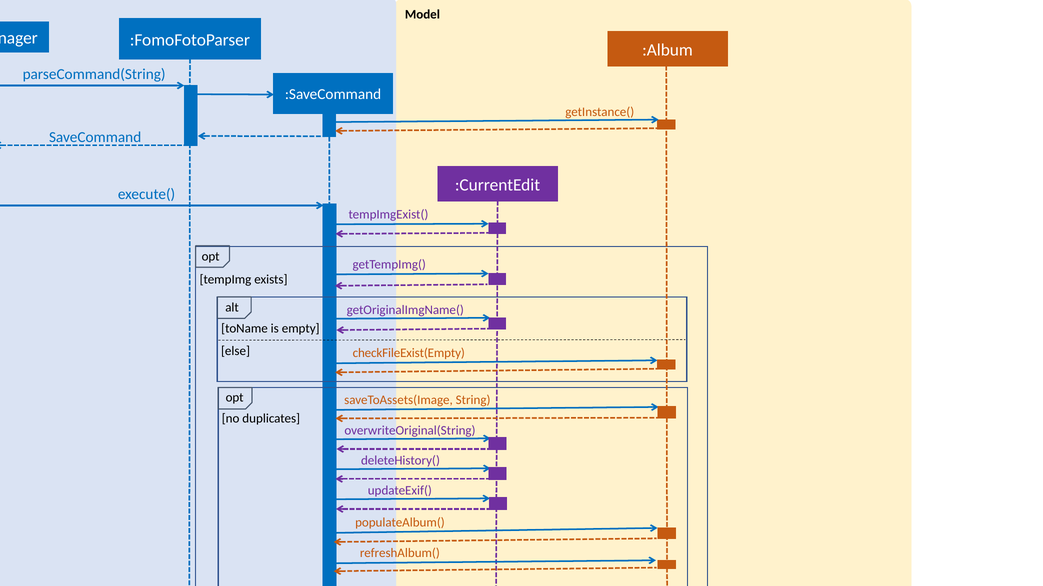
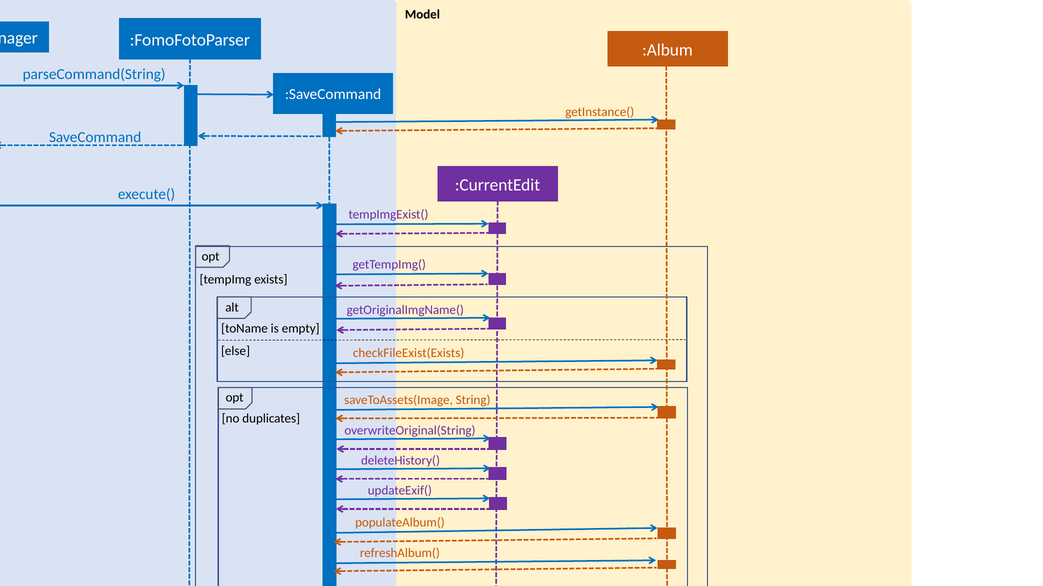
checkFileExist(Empty: checkFileExist(Empty -> checkFileExist(Exists (409, 353)
